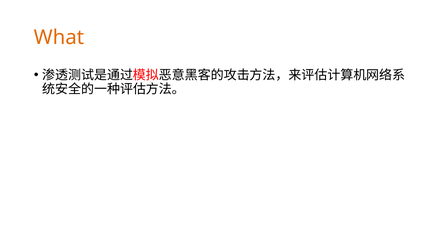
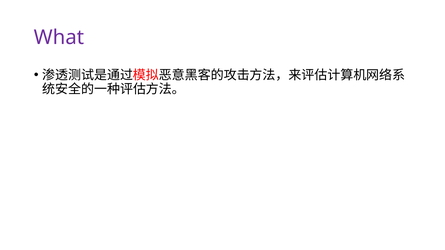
What colour: orange -> purple (59, 37)
